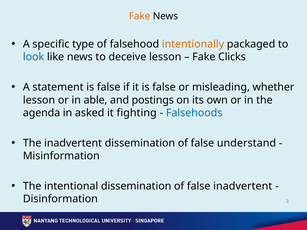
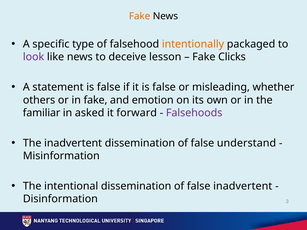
look colour: blue -> purple (34, 57)
lesson: lesson -> others (39, 100)
in able: able -> fake (95, 100)
postings: postings -> emotion (153, 100)
agenda: agenda -> familiar (42, 113)
fighting: fighting -> forward (137, 113)
Falsehoods colour: blue -> purple (194, 113)
